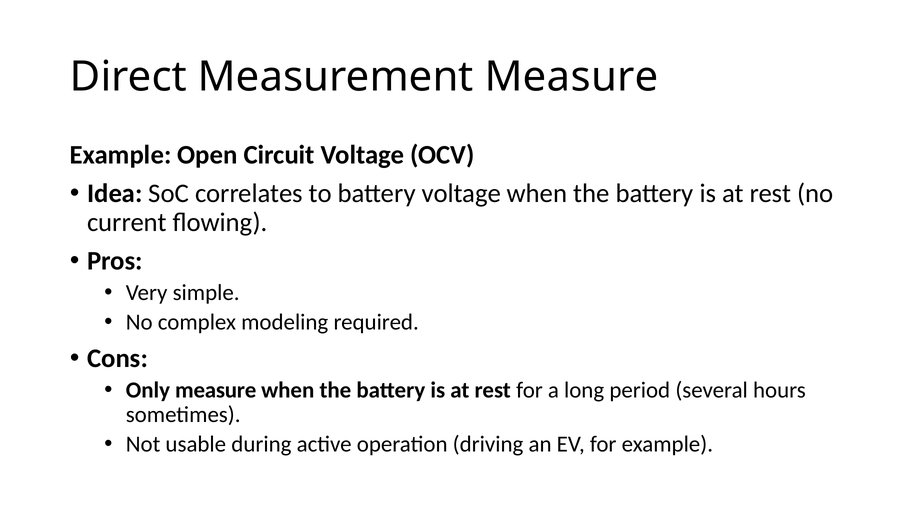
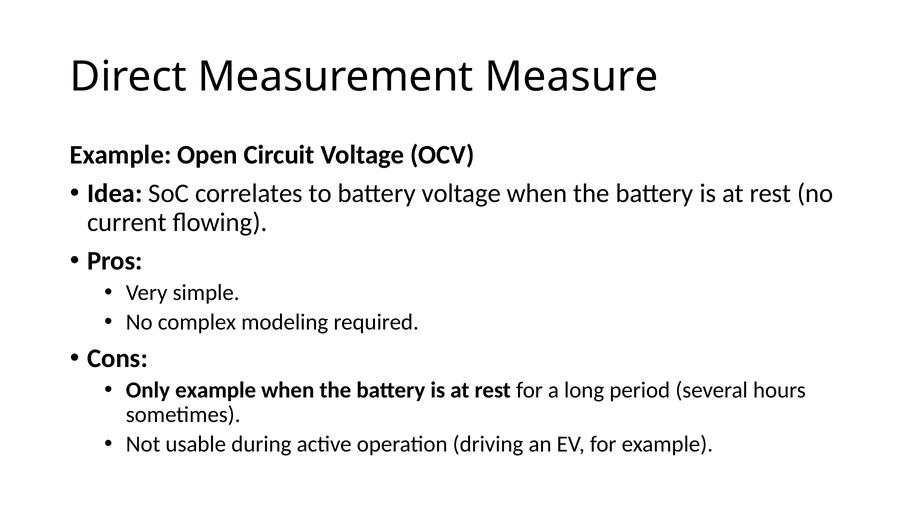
Only measure: measure -> example (216, 390)
